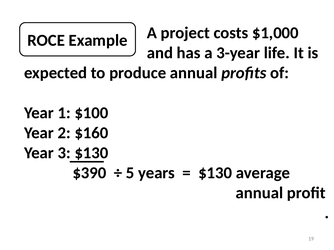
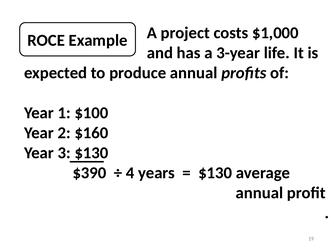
5: 5 -> 4 (130, 173)
